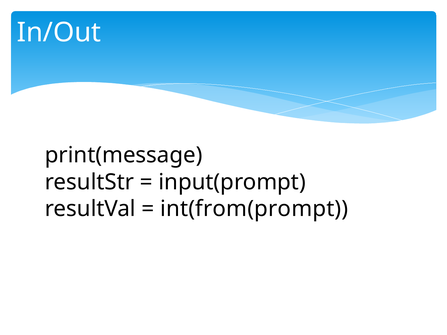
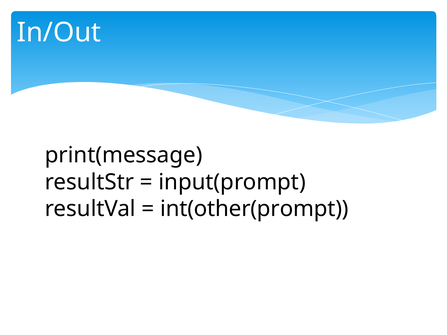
int(from(prompt: int(from(prompt -> int(other(prompt (254, 209)
